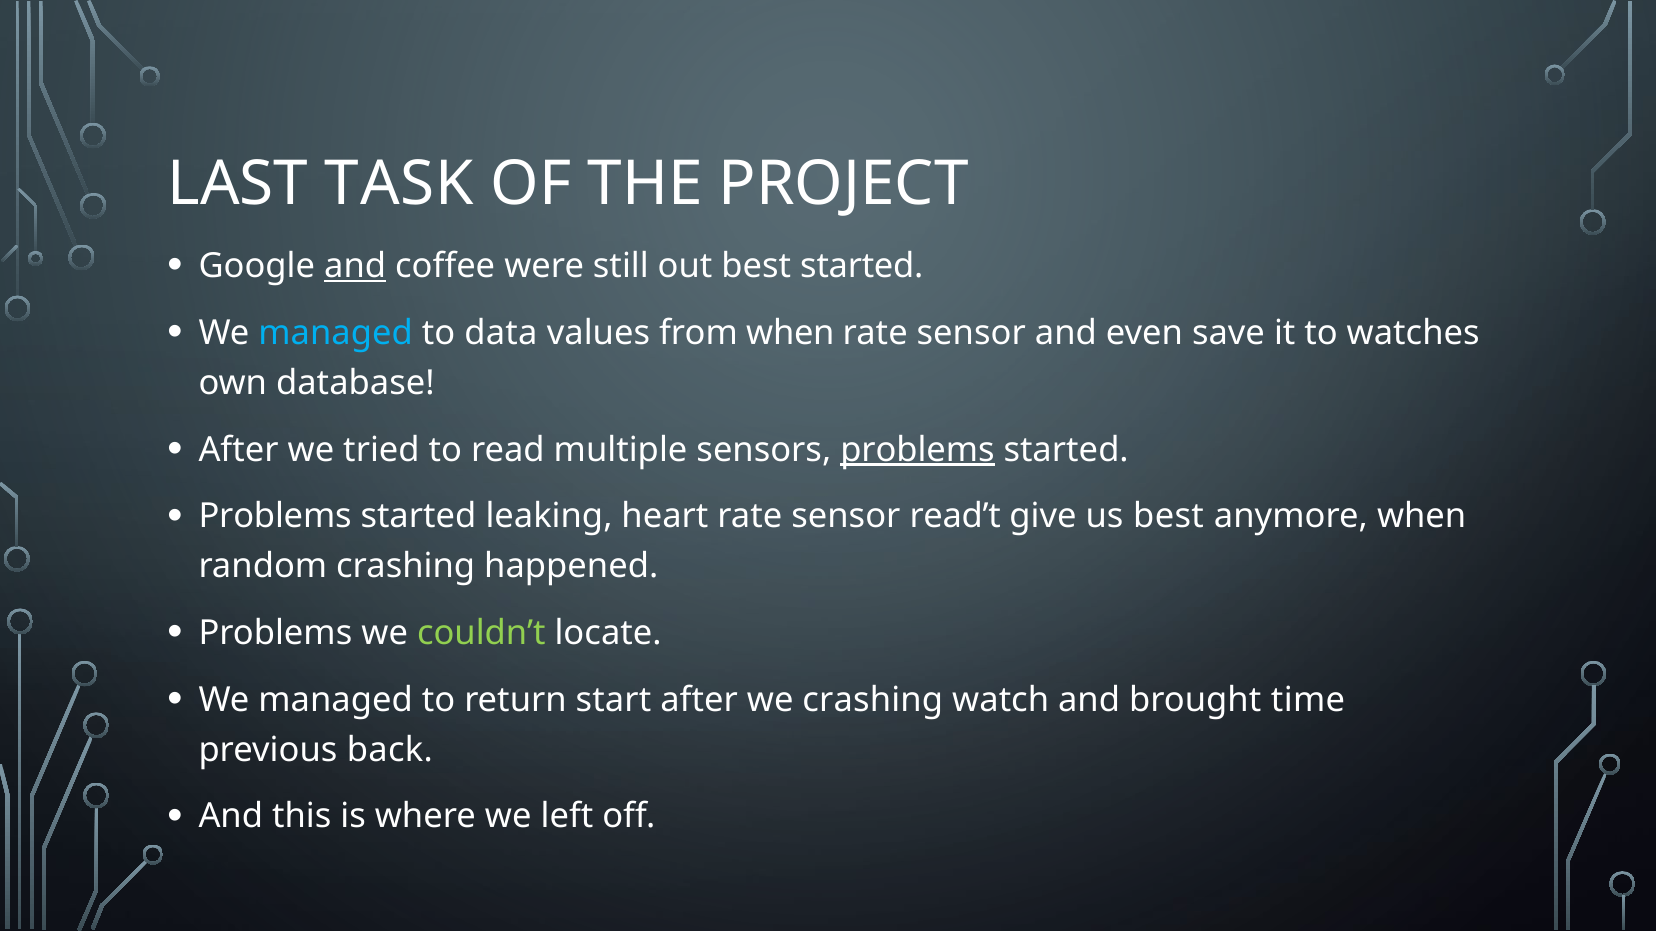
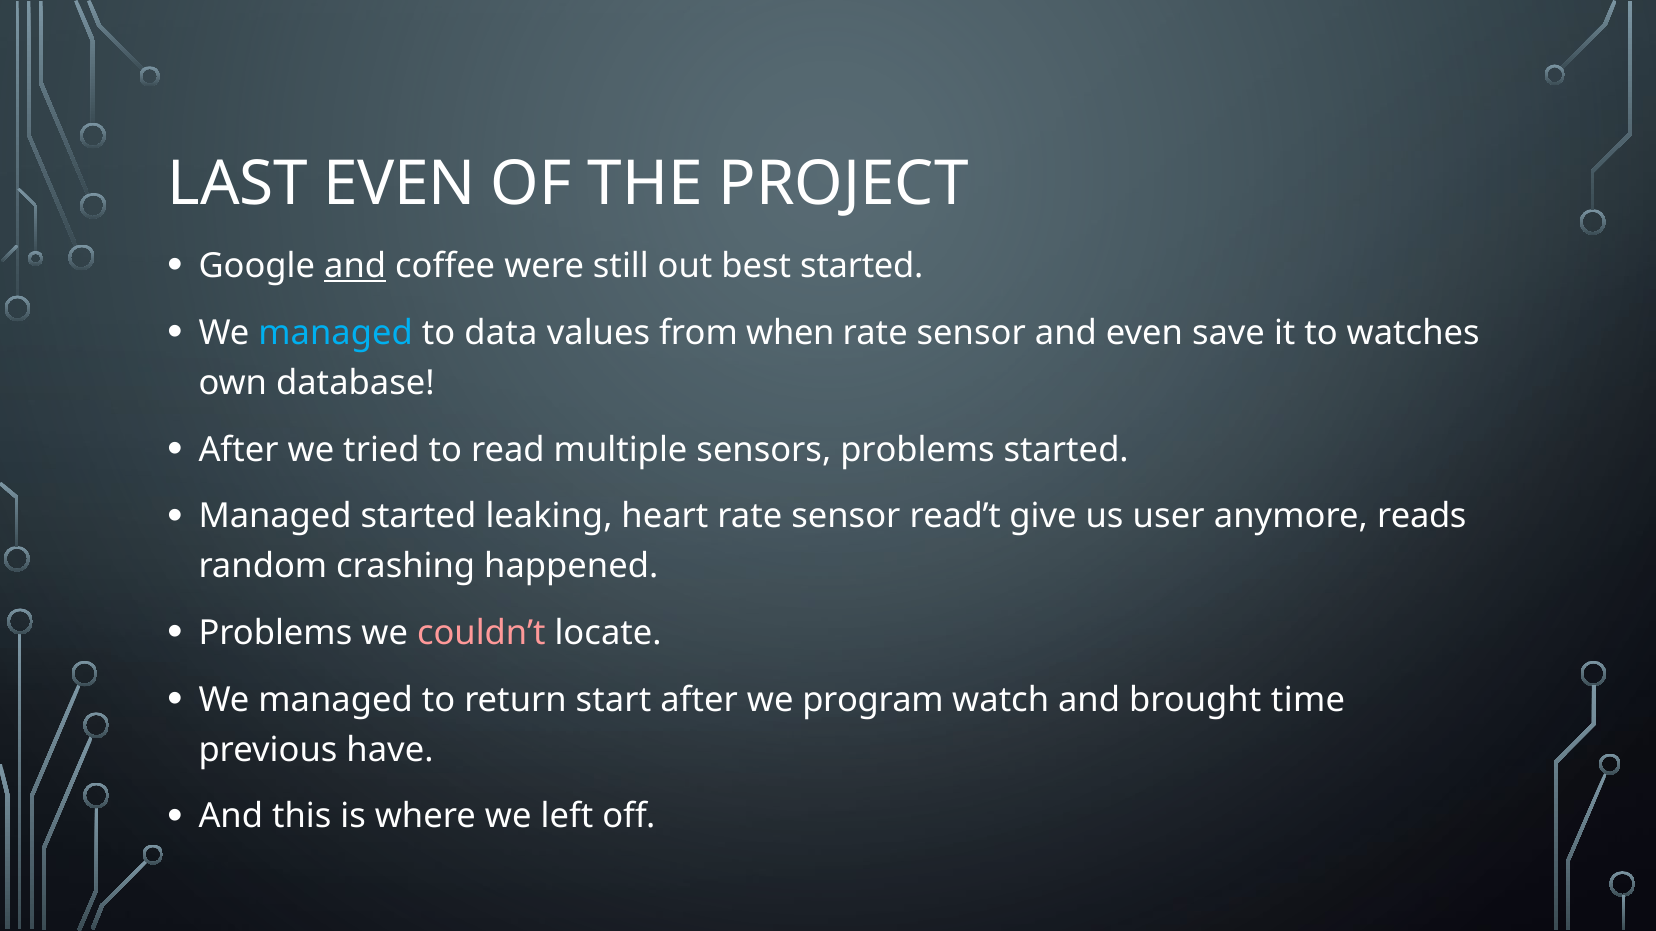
LAST TASK: TASK -> EVEN (400, 184)
problems underline: present -> none (917, 450)
Problems: Problems -> Managed (275, 517)
us best: best -> user (1169, 517)
anymore when: when -> reads (1422, 517)
couldn’t colour: light green -> pink (481, 633)
we crashing: crashing -> program (873, 700)
back: back -> have (390, 750)
